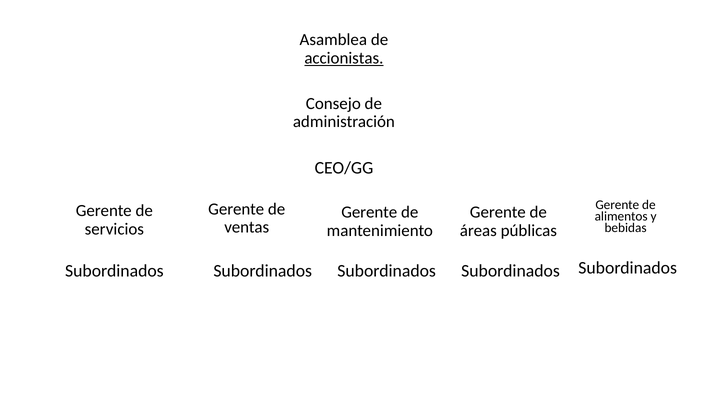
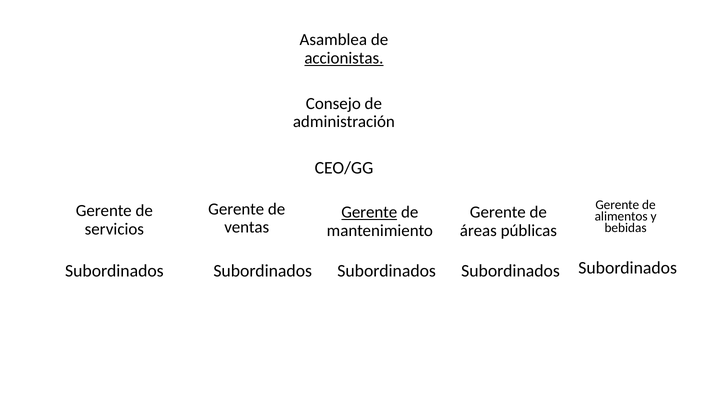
Gerente underline: none -> present (369, 212)
